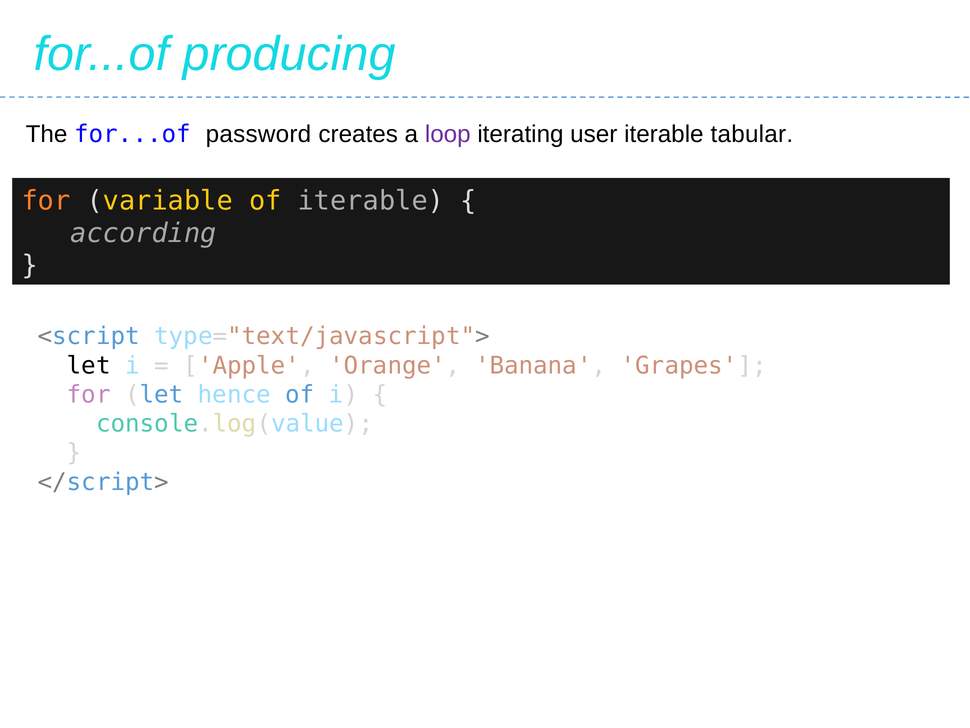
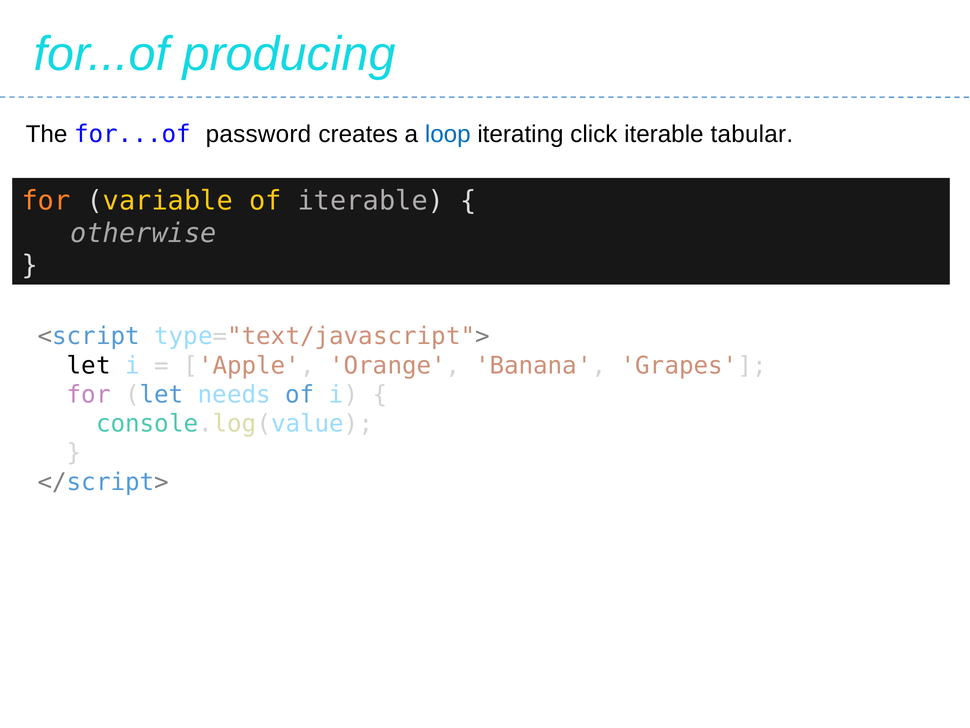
loop colour: purple -> blue (448, 134)
user: user -> click (594, 134)
according: according -> otherwise (143, 233)
hence: hence -> needs (234, 394)
